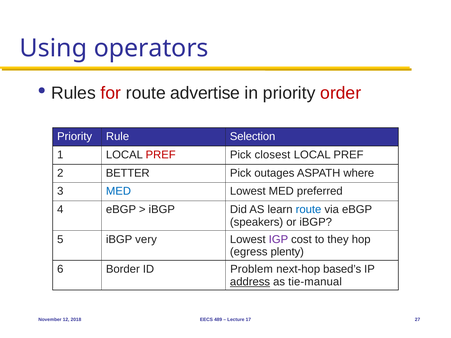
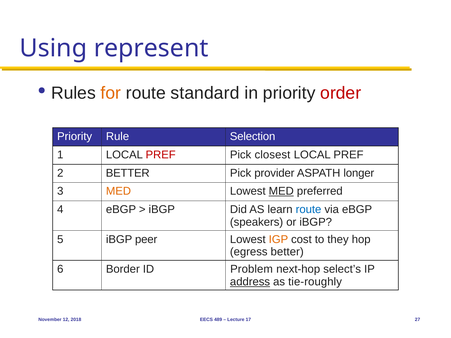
operators: operators -> represent (151, 48)
for colour: red -> orange (111, 93)
advertise: advertise -> standard (205, 93)
outages: outages -> provider (274, 173)
where: where -> longer (359, 173)
MED colour: blue -> orange (118, 191)
MED underline: none -> present (281, 191)
very: very -> peer (146, 239)
IGP colour: purple -> orange (278, 239)
egress plenty: plenty -> better (287, 252)
based’s: based’s -> select’s (342, 269)
tie-manual: tie-manual -> tie-roughly (315, 282)
